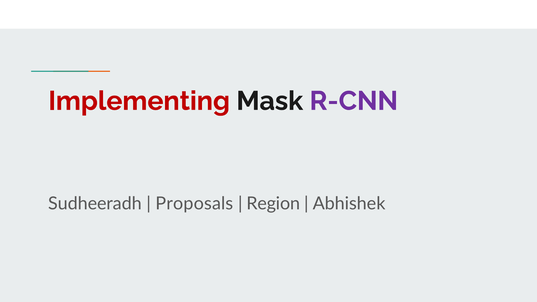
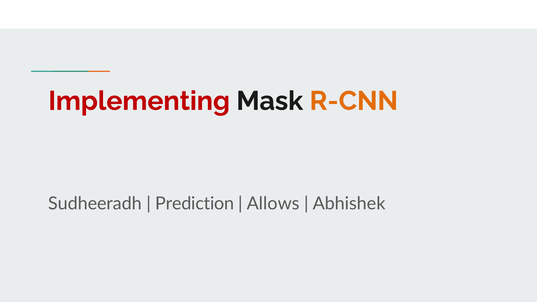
R-CNN colour: purple -> orange (354, 101)
Proposals: Proposals -> Prediction (195, 204)
Region: Region -> Allows (273, 204)
